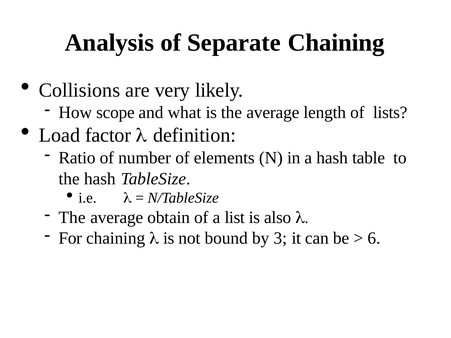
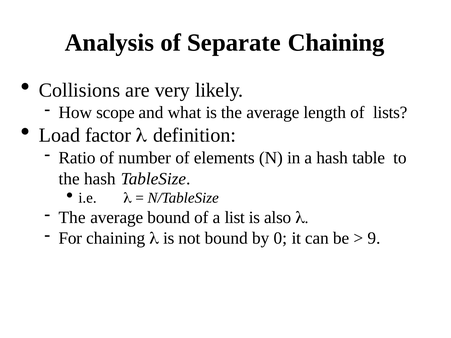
average obtain: obtain -> bound (169, 218)
3: 3 -> 0 (280, 238)
6: 6 -> 9 (374, 238)
